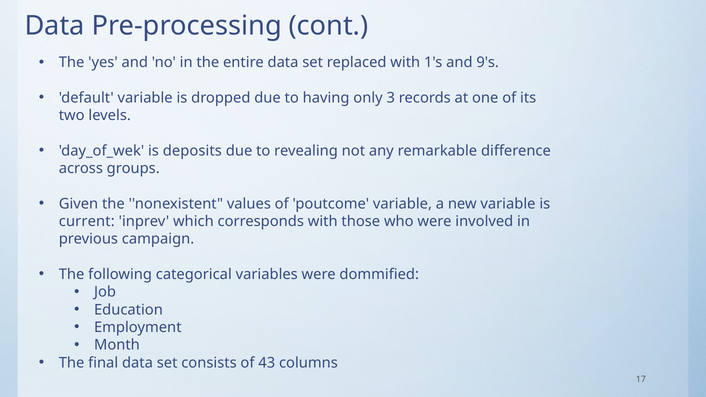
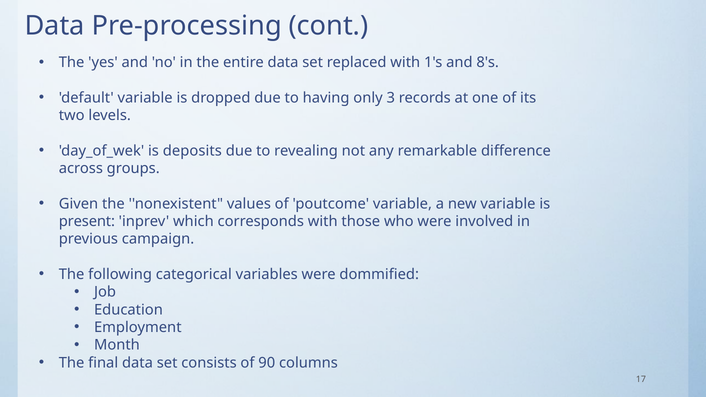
9's: 9's -> 8's (488, 63)
current: current -> present (87, 222)
43: 43 -> 90 (267, 363)
